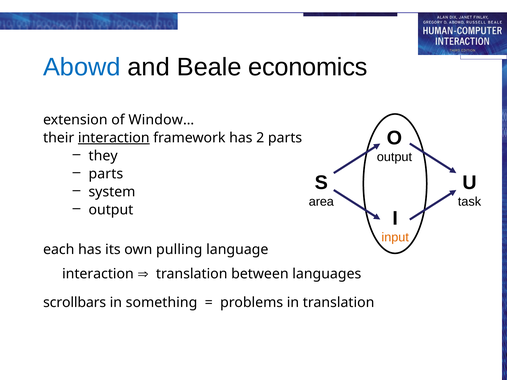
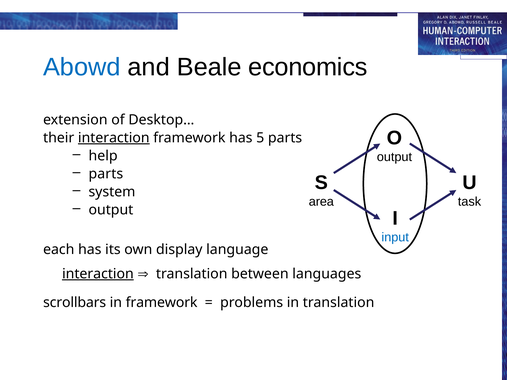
Window…: Window… -> Desktop… (161, 120)
2: 2 -> 5 (260, 138)
they: they -> help (103, 156)
input colour: orange -> blue (395, 237)
pulling: pulling -> display (179, 250)
interaction underline: none -> present (98, 274)
in something: something -> framework (162, 303)
